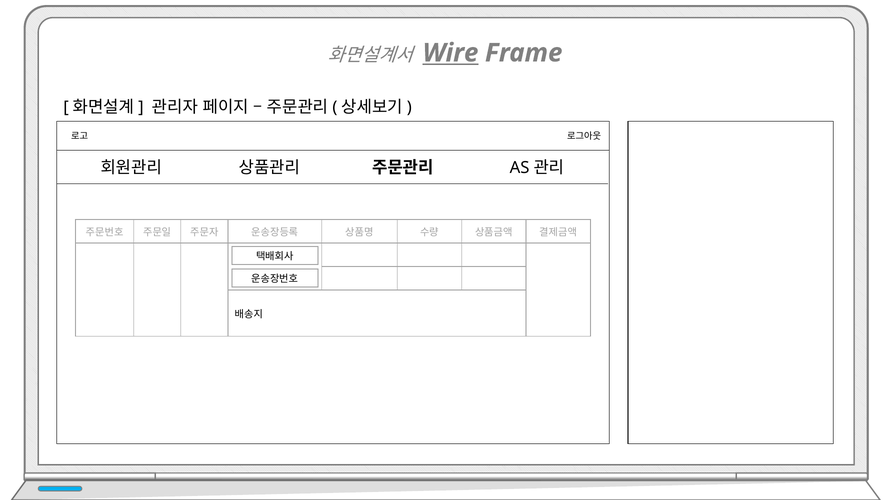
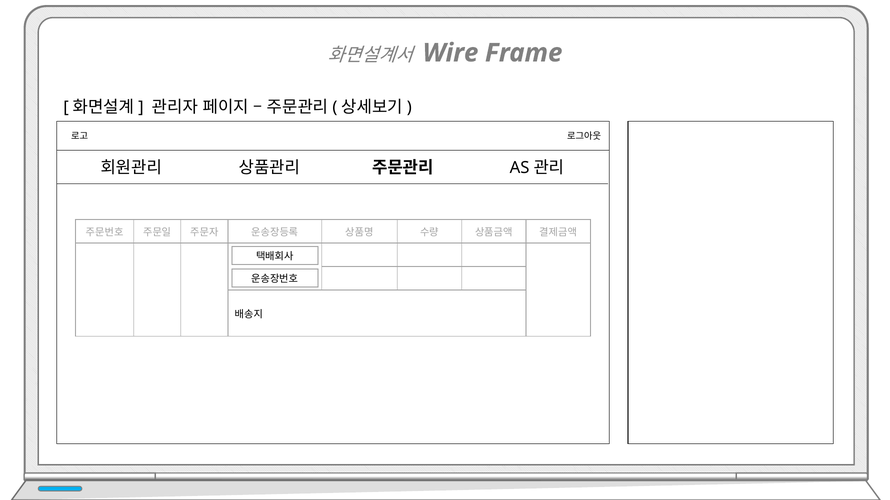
Wire underline: present -> none (450, 53)
